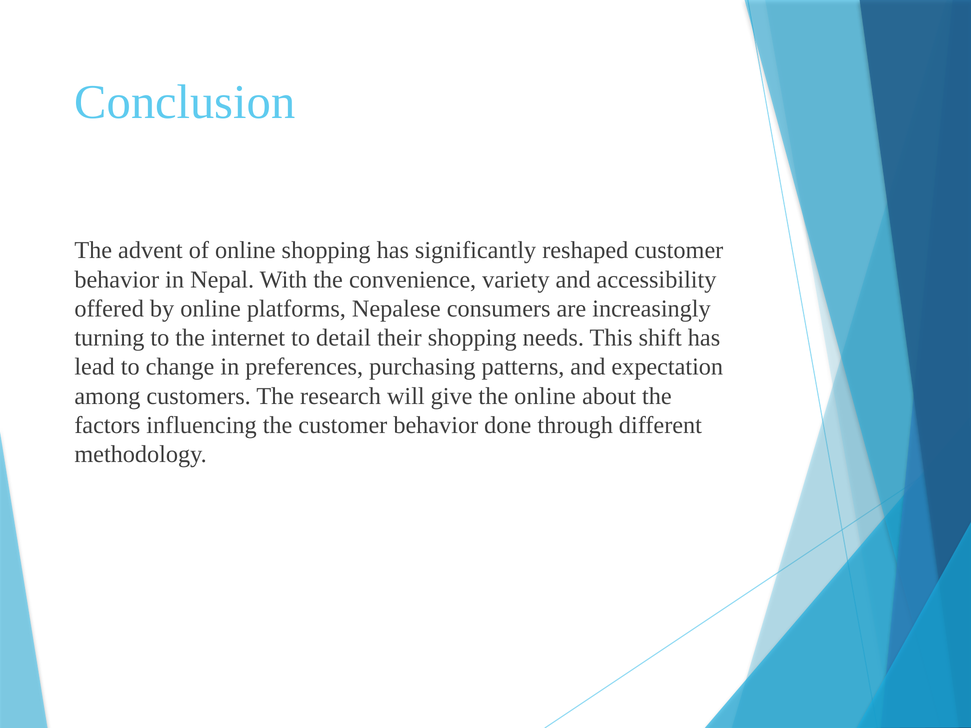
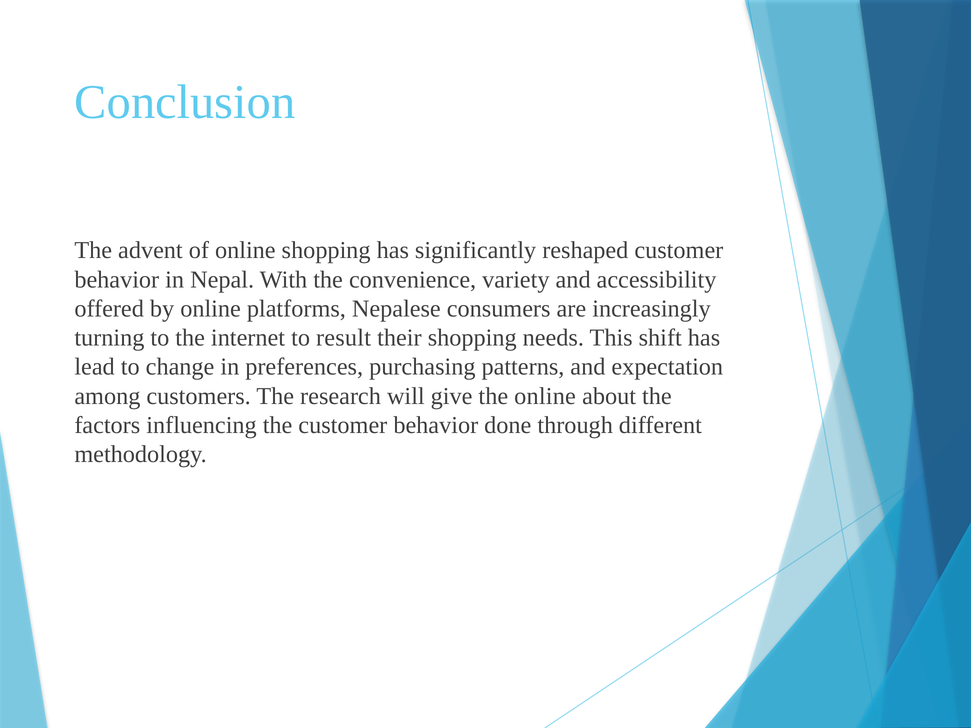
detail: detail -> result (343, 338)
